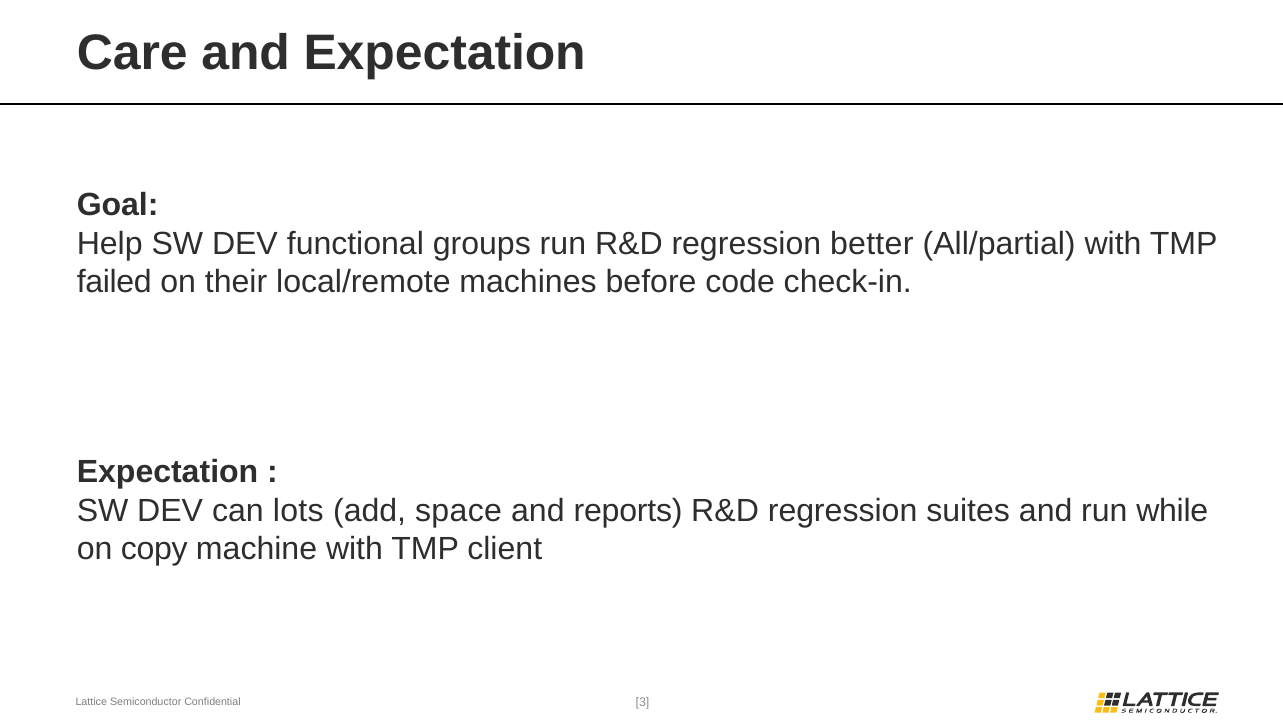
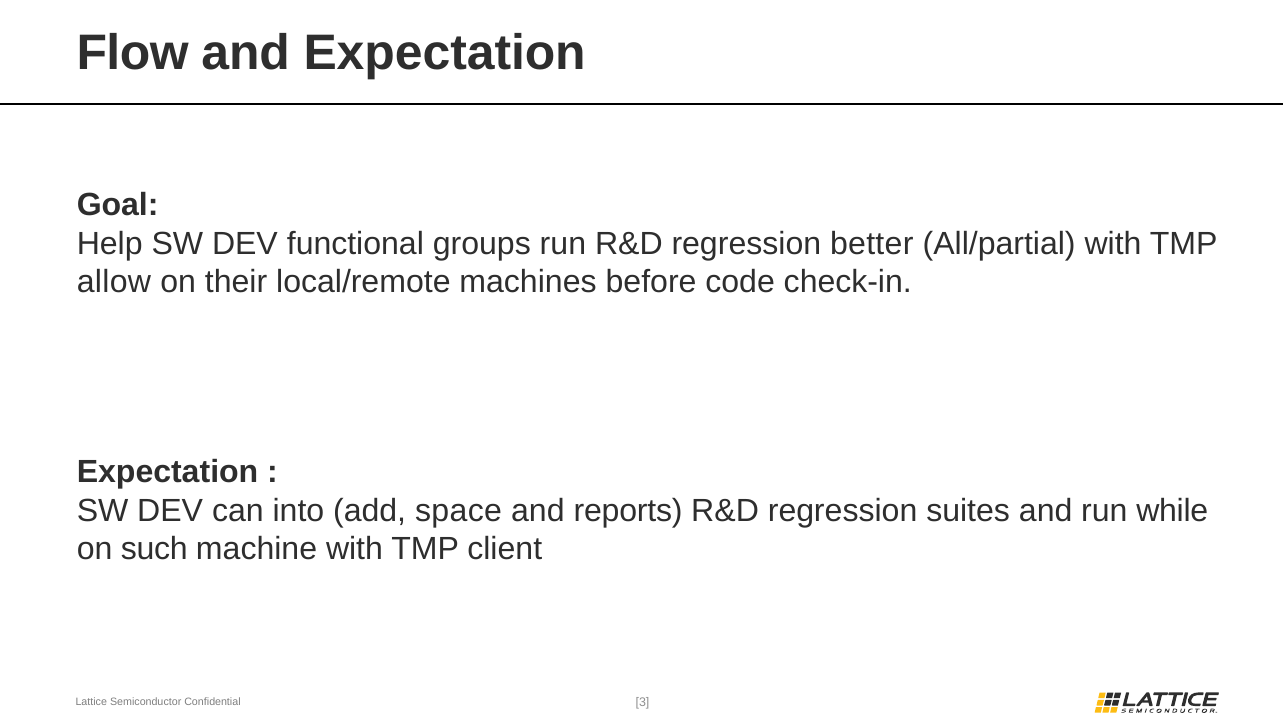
Care: Care -> Flow (133, 53)
failed: failed -> allow (114, 283)
lots: lots -> into (298, 511)
copy: copy -> such (154, 550)
